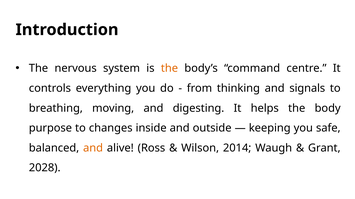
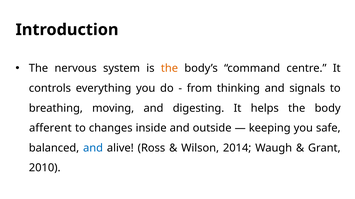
purpose: purpose -> afferent (50, 128)
and colour: orange -> blue (93, 148)
2028: 2028 -> 2010 (45, 168)
